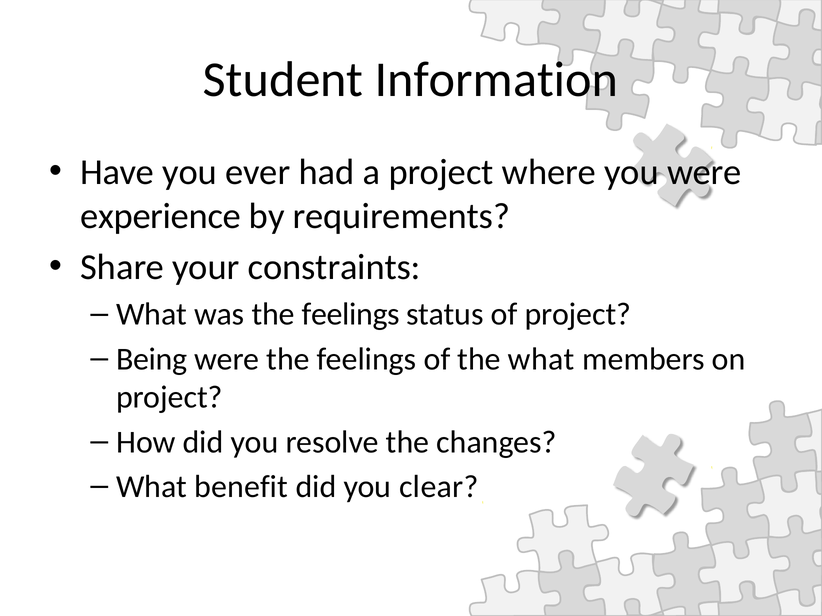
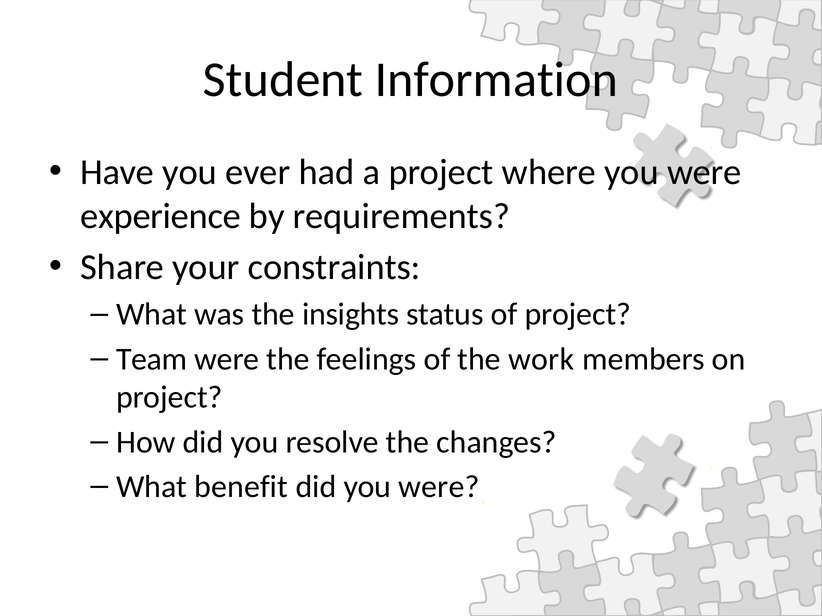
was the feelings: feelings -> insights (351, 315)
Being: Being -> Team (152, 359)
the what: what -> work (541, 359)
did you clear: clear -> were (439, 487)
